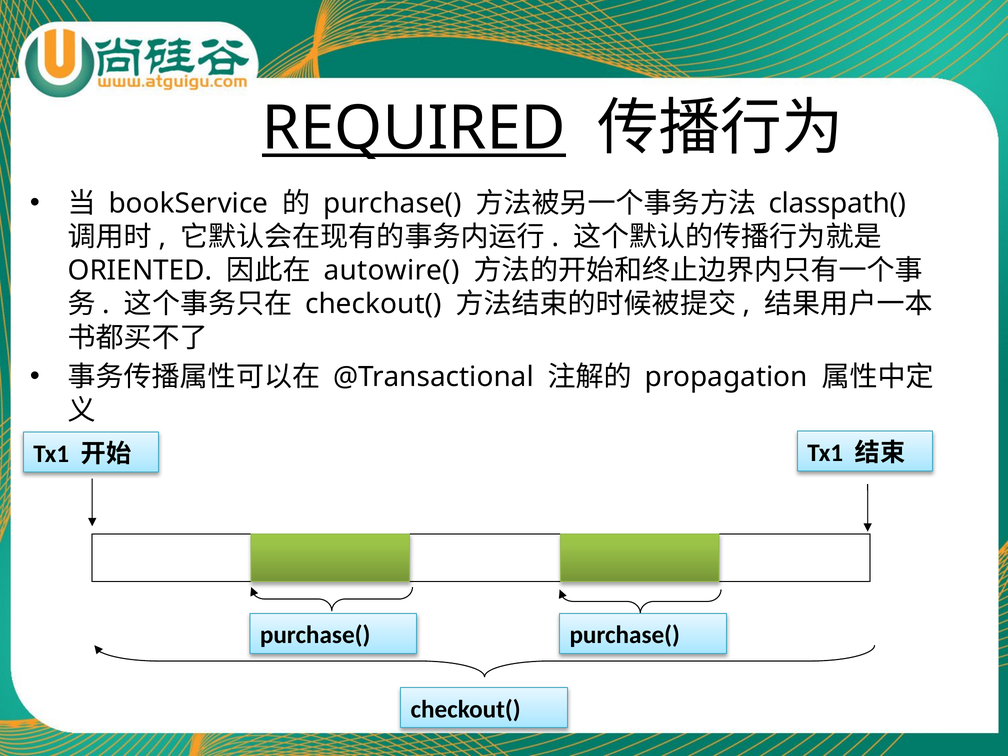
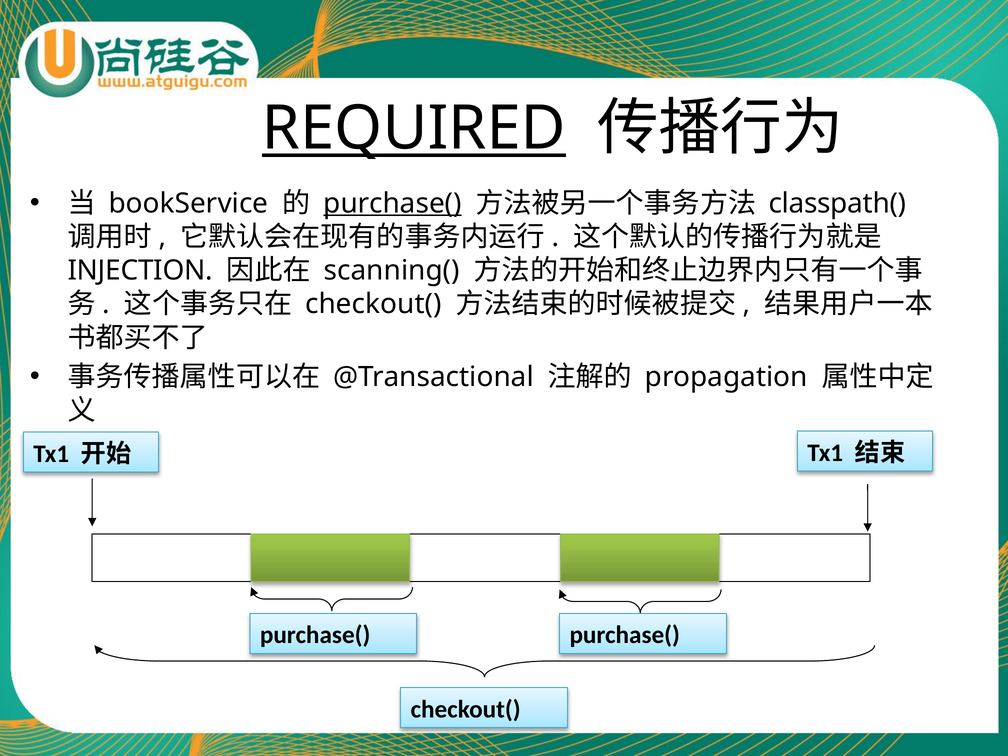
purchase( underline: none -> present (392, 203)
ORIENTED: ORIENTED -> INJECTION (140, 271)
autowire(: autowire( -> scanning( (392, 271)
